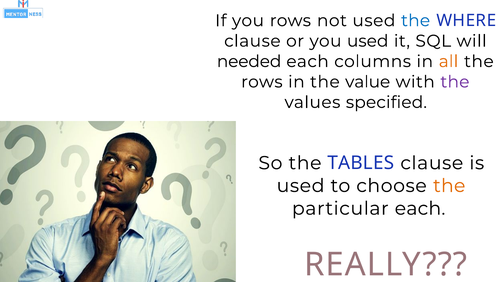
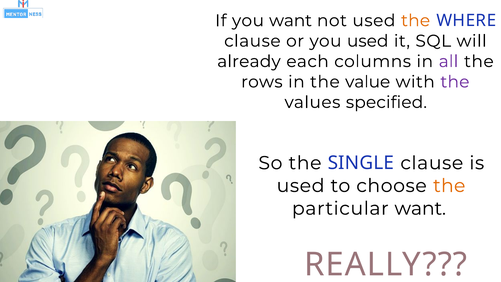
you rows: rows -> want (291, 21)
the colour: blue -> orange (416, 21)
needed: needed -> already (249, 61)
all colour: orange -> purple (448, 61)
TABLES: TABLES -> SINGLE (361, 163)
particular each: each -> want (420, 208)
